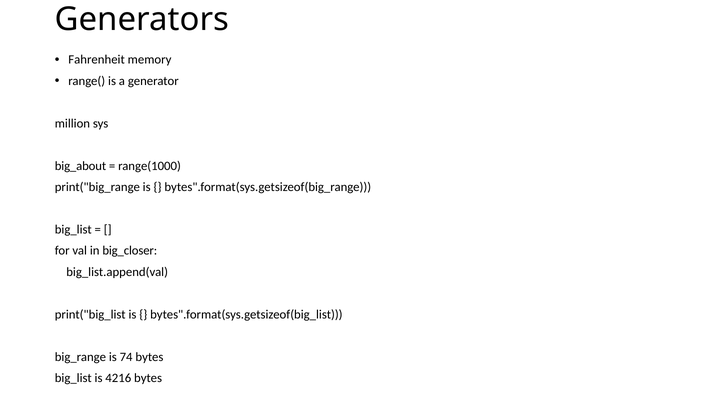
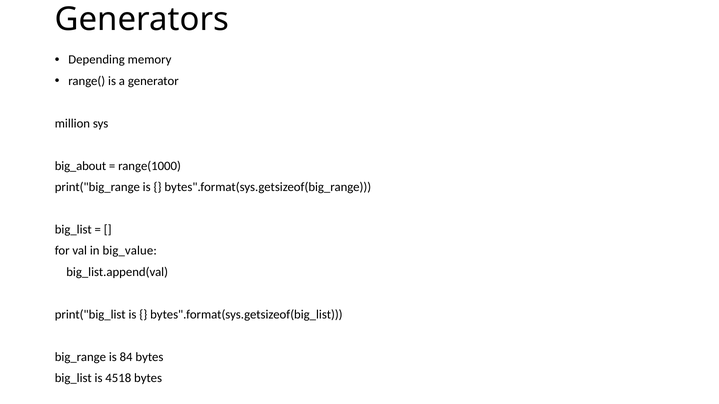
Fahrenheit: Fahrenheit -> Depending (97, 60)
big_closer: big_closer -> big_value (130, 251)
74: 74 -> 84 (126, 357)
4216: 4216 -> 4518 (118, 379)
